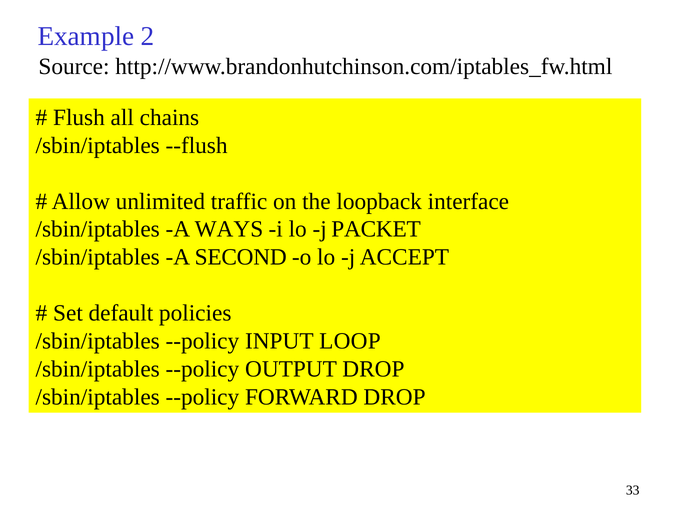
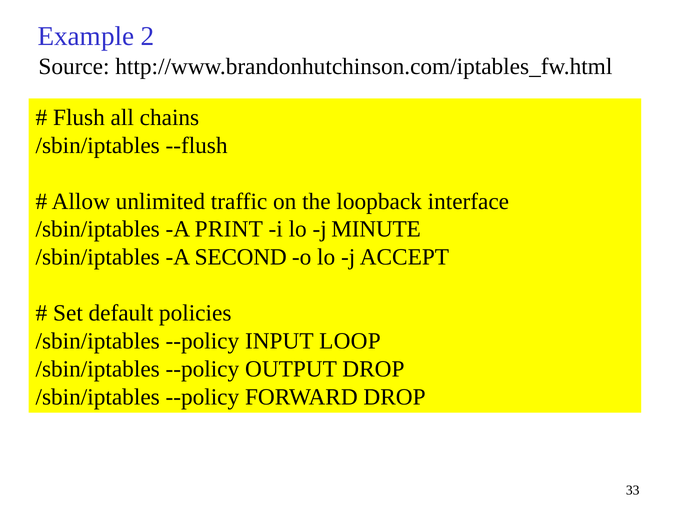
WAYS: WAYS -> PRINT (229, 229)
PACKET: PACKET -> MINUTE (376, 229)
